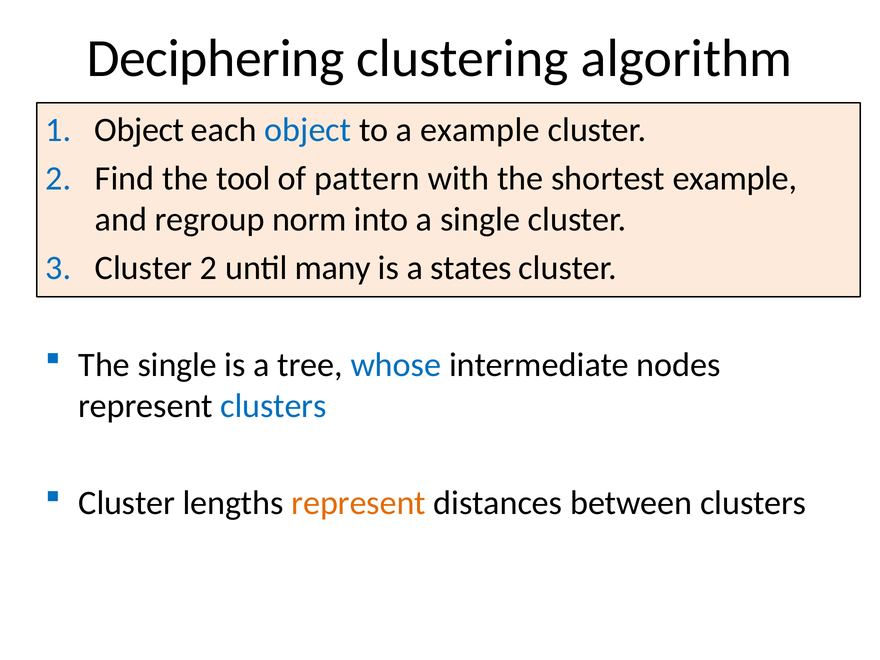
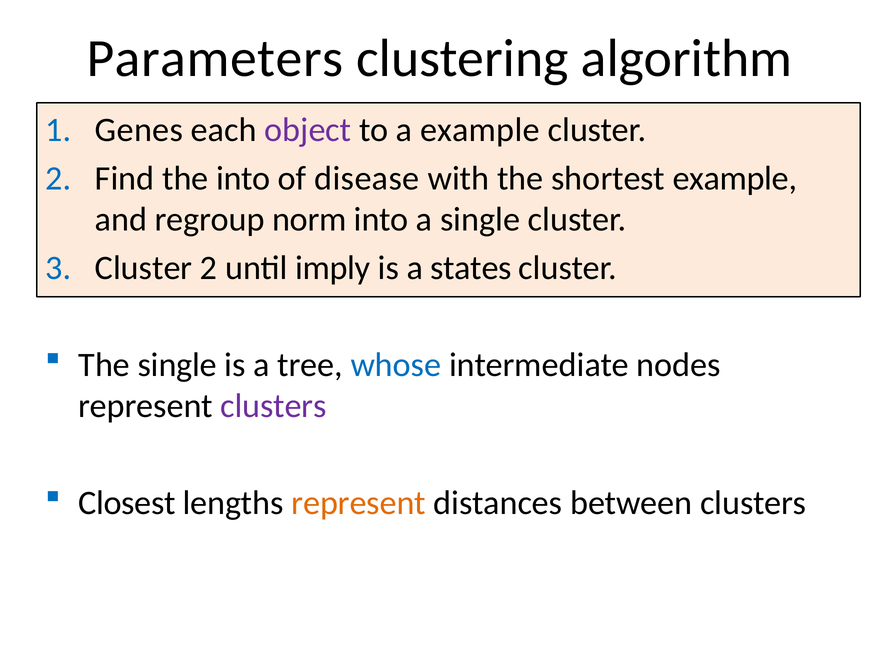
Deciphering: Deciphering -> Parameters (215, 59)
Object: Object -> Genes (139, 130)
object colour: blue -> purple (308, 130)
the tool: tool -> into (243, 178)
pattern: pattern -> disease (367, 178)
many: many -> imply (333, 268)
clusters colour: blue -> purple (273, 406)
Cluster: Cluster -> Closest (127, 503)
